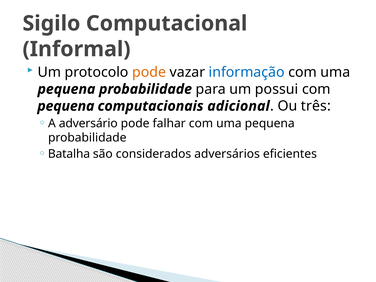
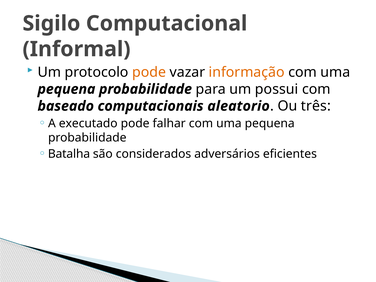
informação colour: blue -> orange (247, 72)
pequena: pequena -> baseado (66, 106)
adicional: adicional -> aleatorio (239, 106)
adversário: adversário -> executado (88, 123)
